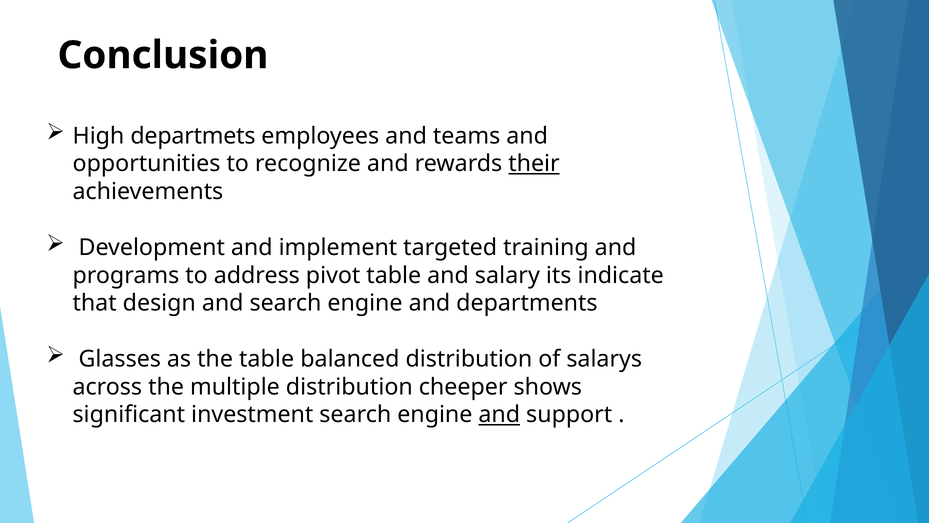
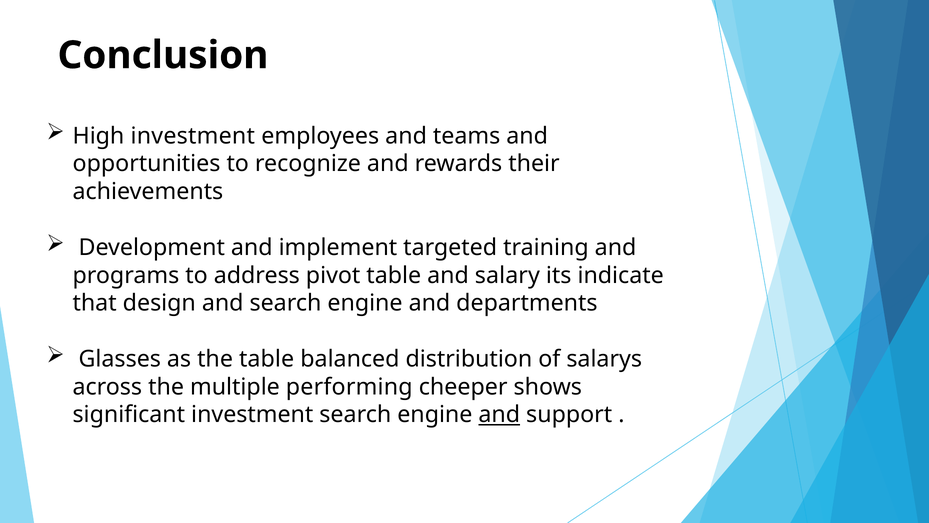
High departmets: departmets -> investment (193, 136)
their underline: present -> none (534, 164)
multiple distribution: distribution -> performing (349, 387)
